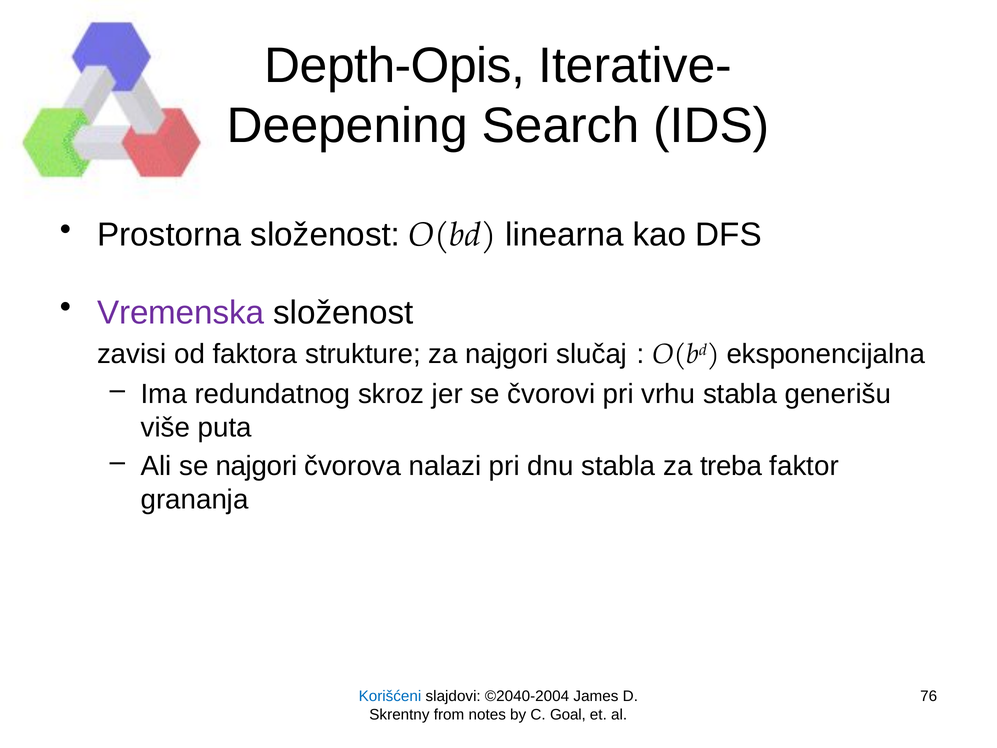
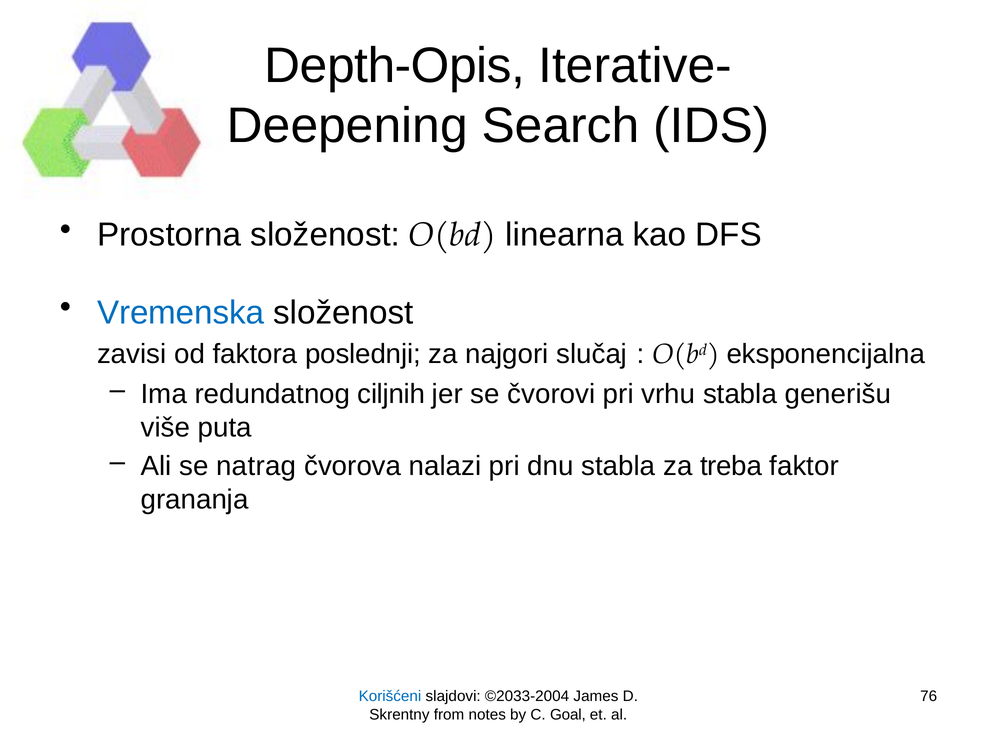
Vremenska colour: purple -> blue (181, 312)
strukture: strukture -> poslednji (363, 354)
skroz: skroz -> ciljnih (391, 394)
se najgori: najgori -> natrag (256, 466)
©2040-2004: ©2040-2004 -> ©2033-2004 (527, 696)
